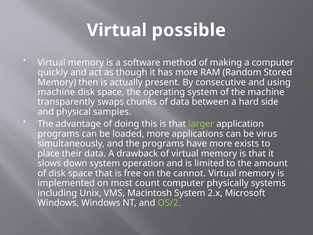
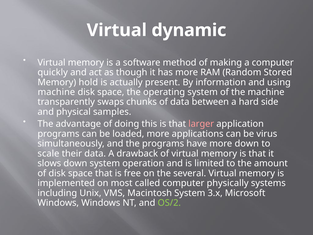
possible: possible -> dynamic (189, 30)
then: then -> hold (88, 82)
consecutive: consecutive -> information (221, 82)
larger colour: light green -> pink (201, 124)
more exists: exists -> down (247, 143)
place: place -> scale (48, 153)
cannot: cannot -> several (190, 173)
count: count -> called (147, 183)
2.x: 2.x -> 3.x (215, 193)
